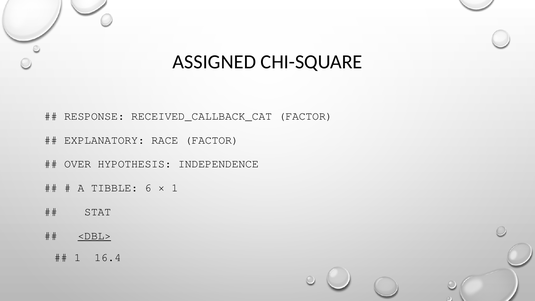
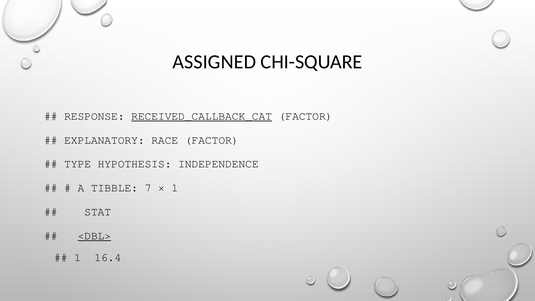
RECEIVED_CALLBACK_CAT underline: none -> present (202, 116)
OVER: OVER -> TYPE (78, 164)
6: 6 -> 7 (148, 188)
